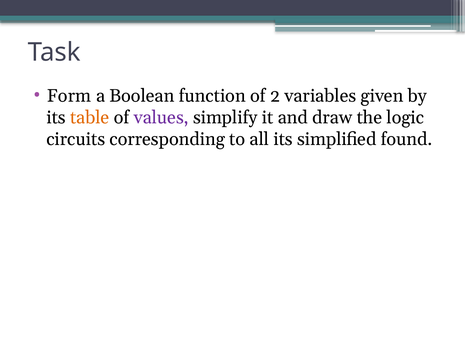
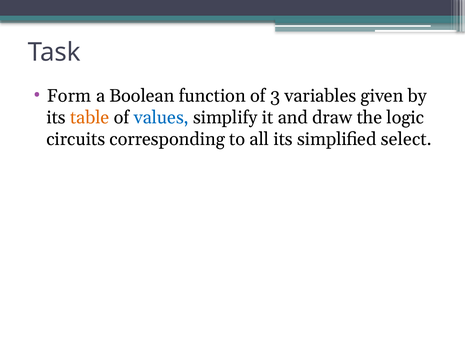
2: 2 -> 3 (275, 96)
values colour: purple -> blue (161, 117)
found: found -> select (406, 139)
